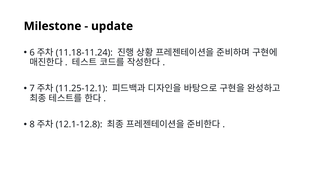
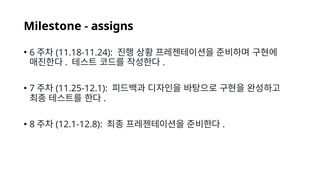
update: update -> assigns (112, 26)
